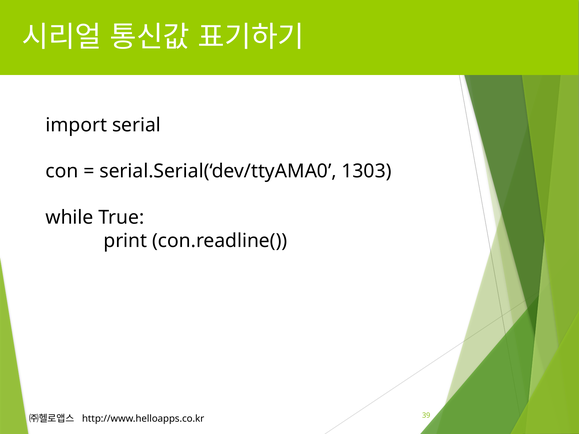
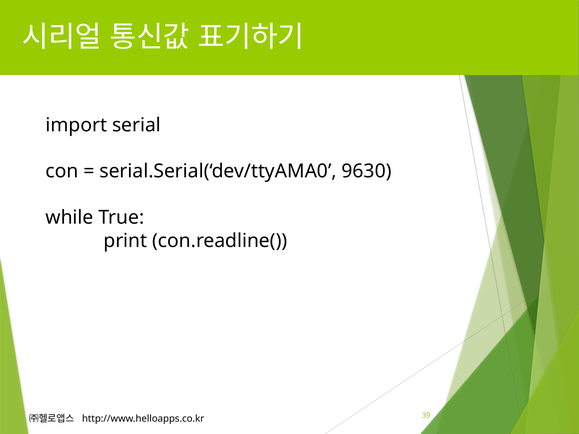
1303: 1303 -> 9630 (367, 171)
